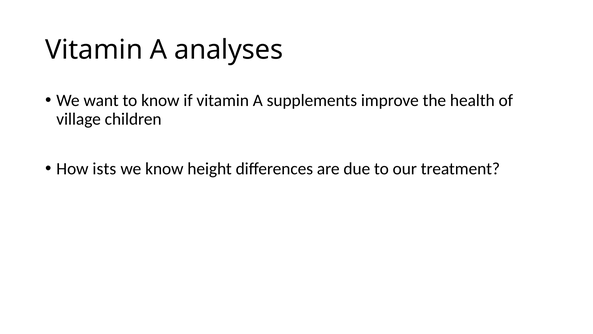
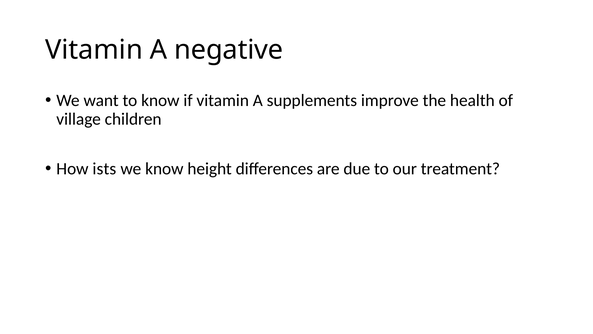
analyses: analyses -> negative (229, 50)
